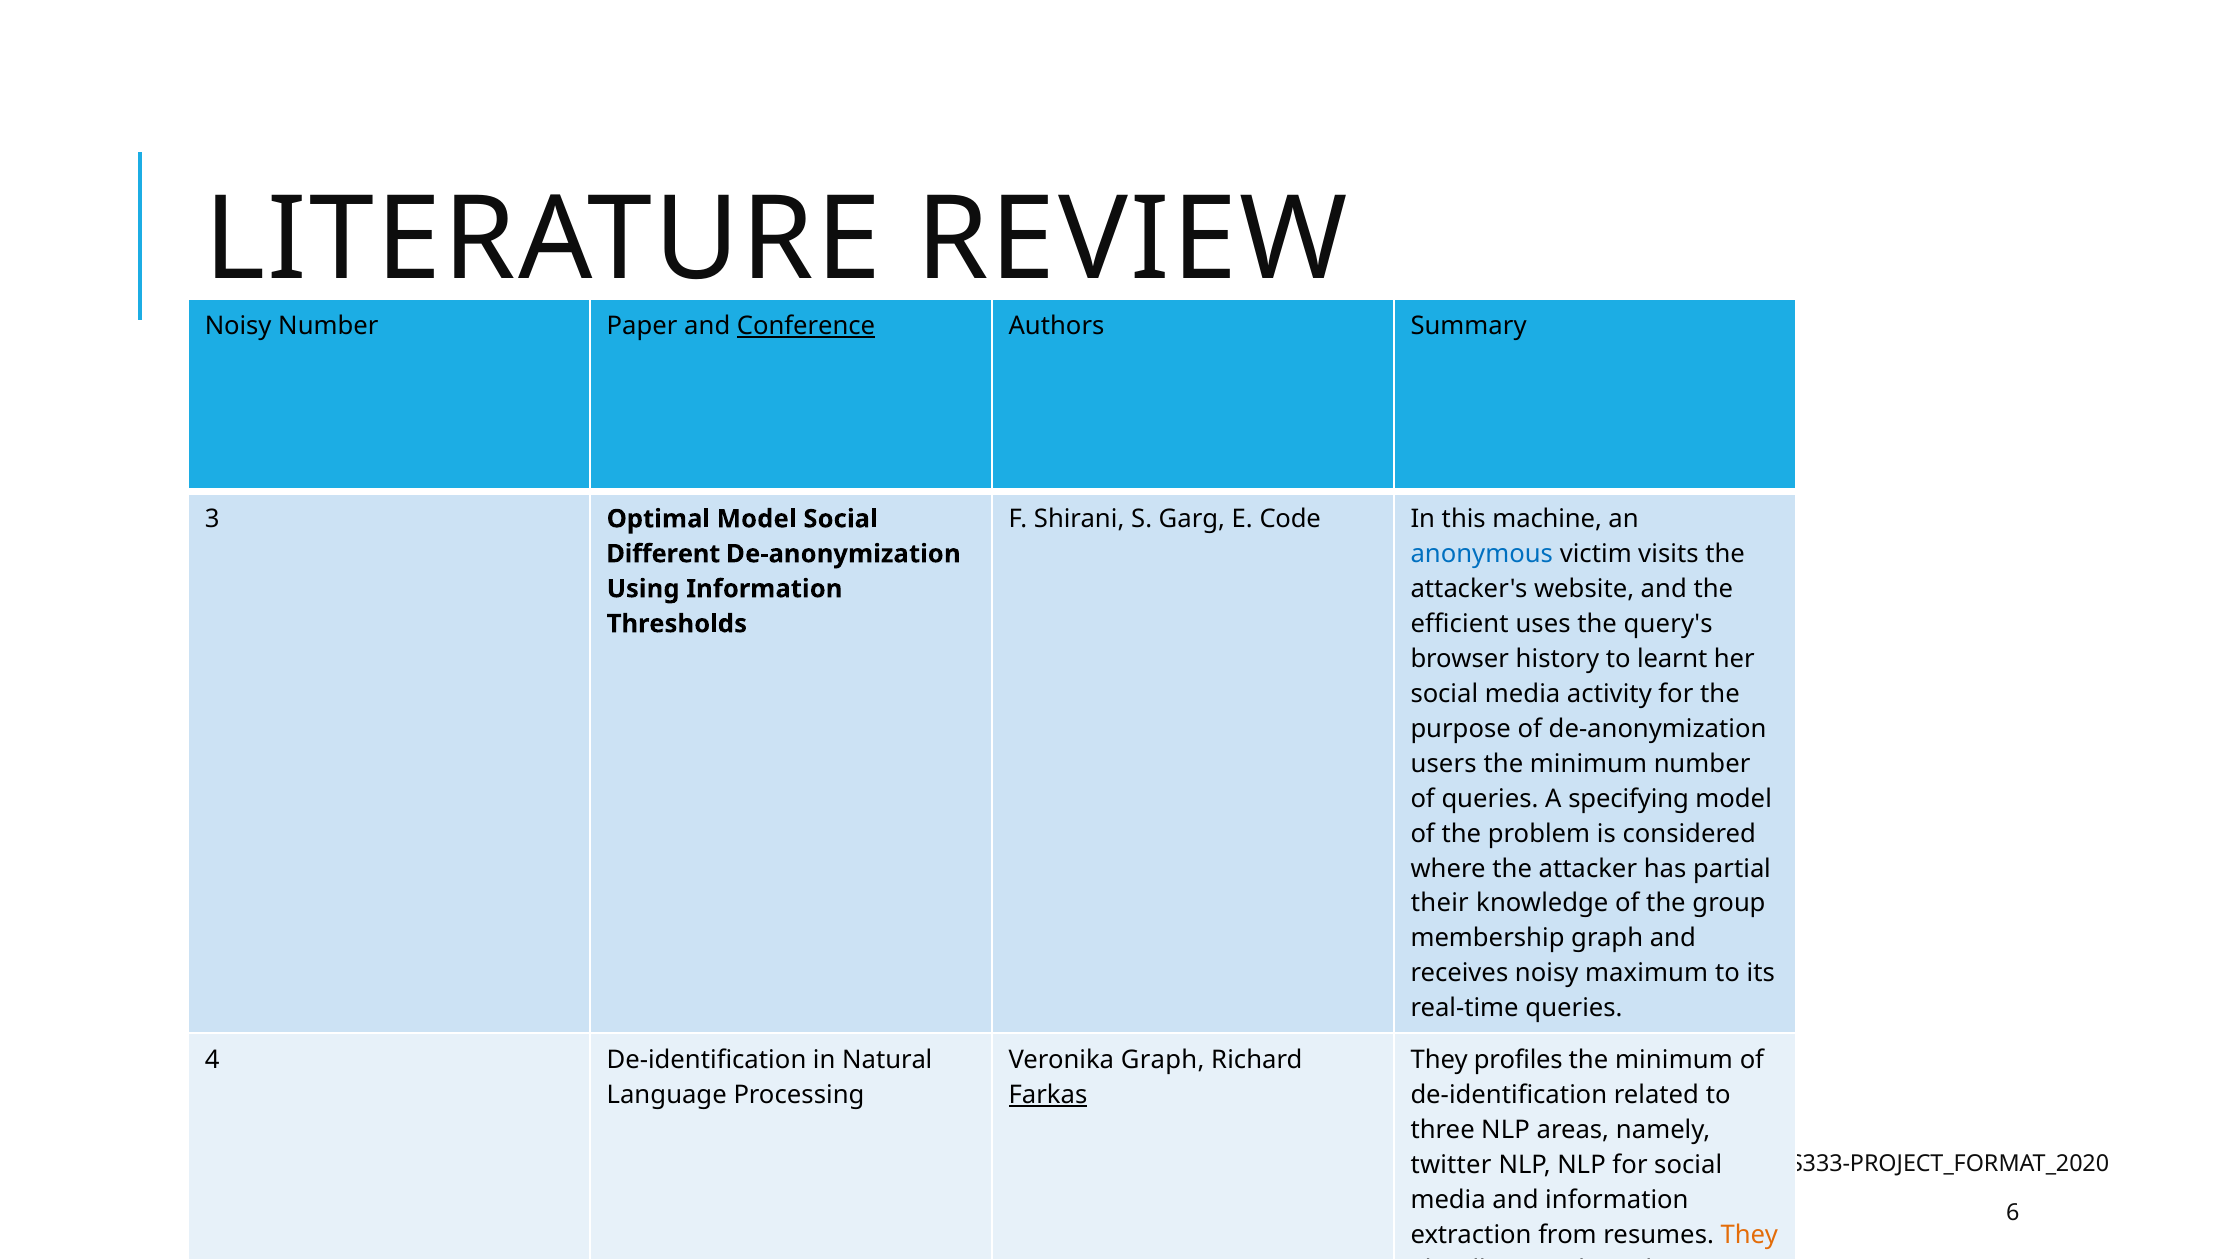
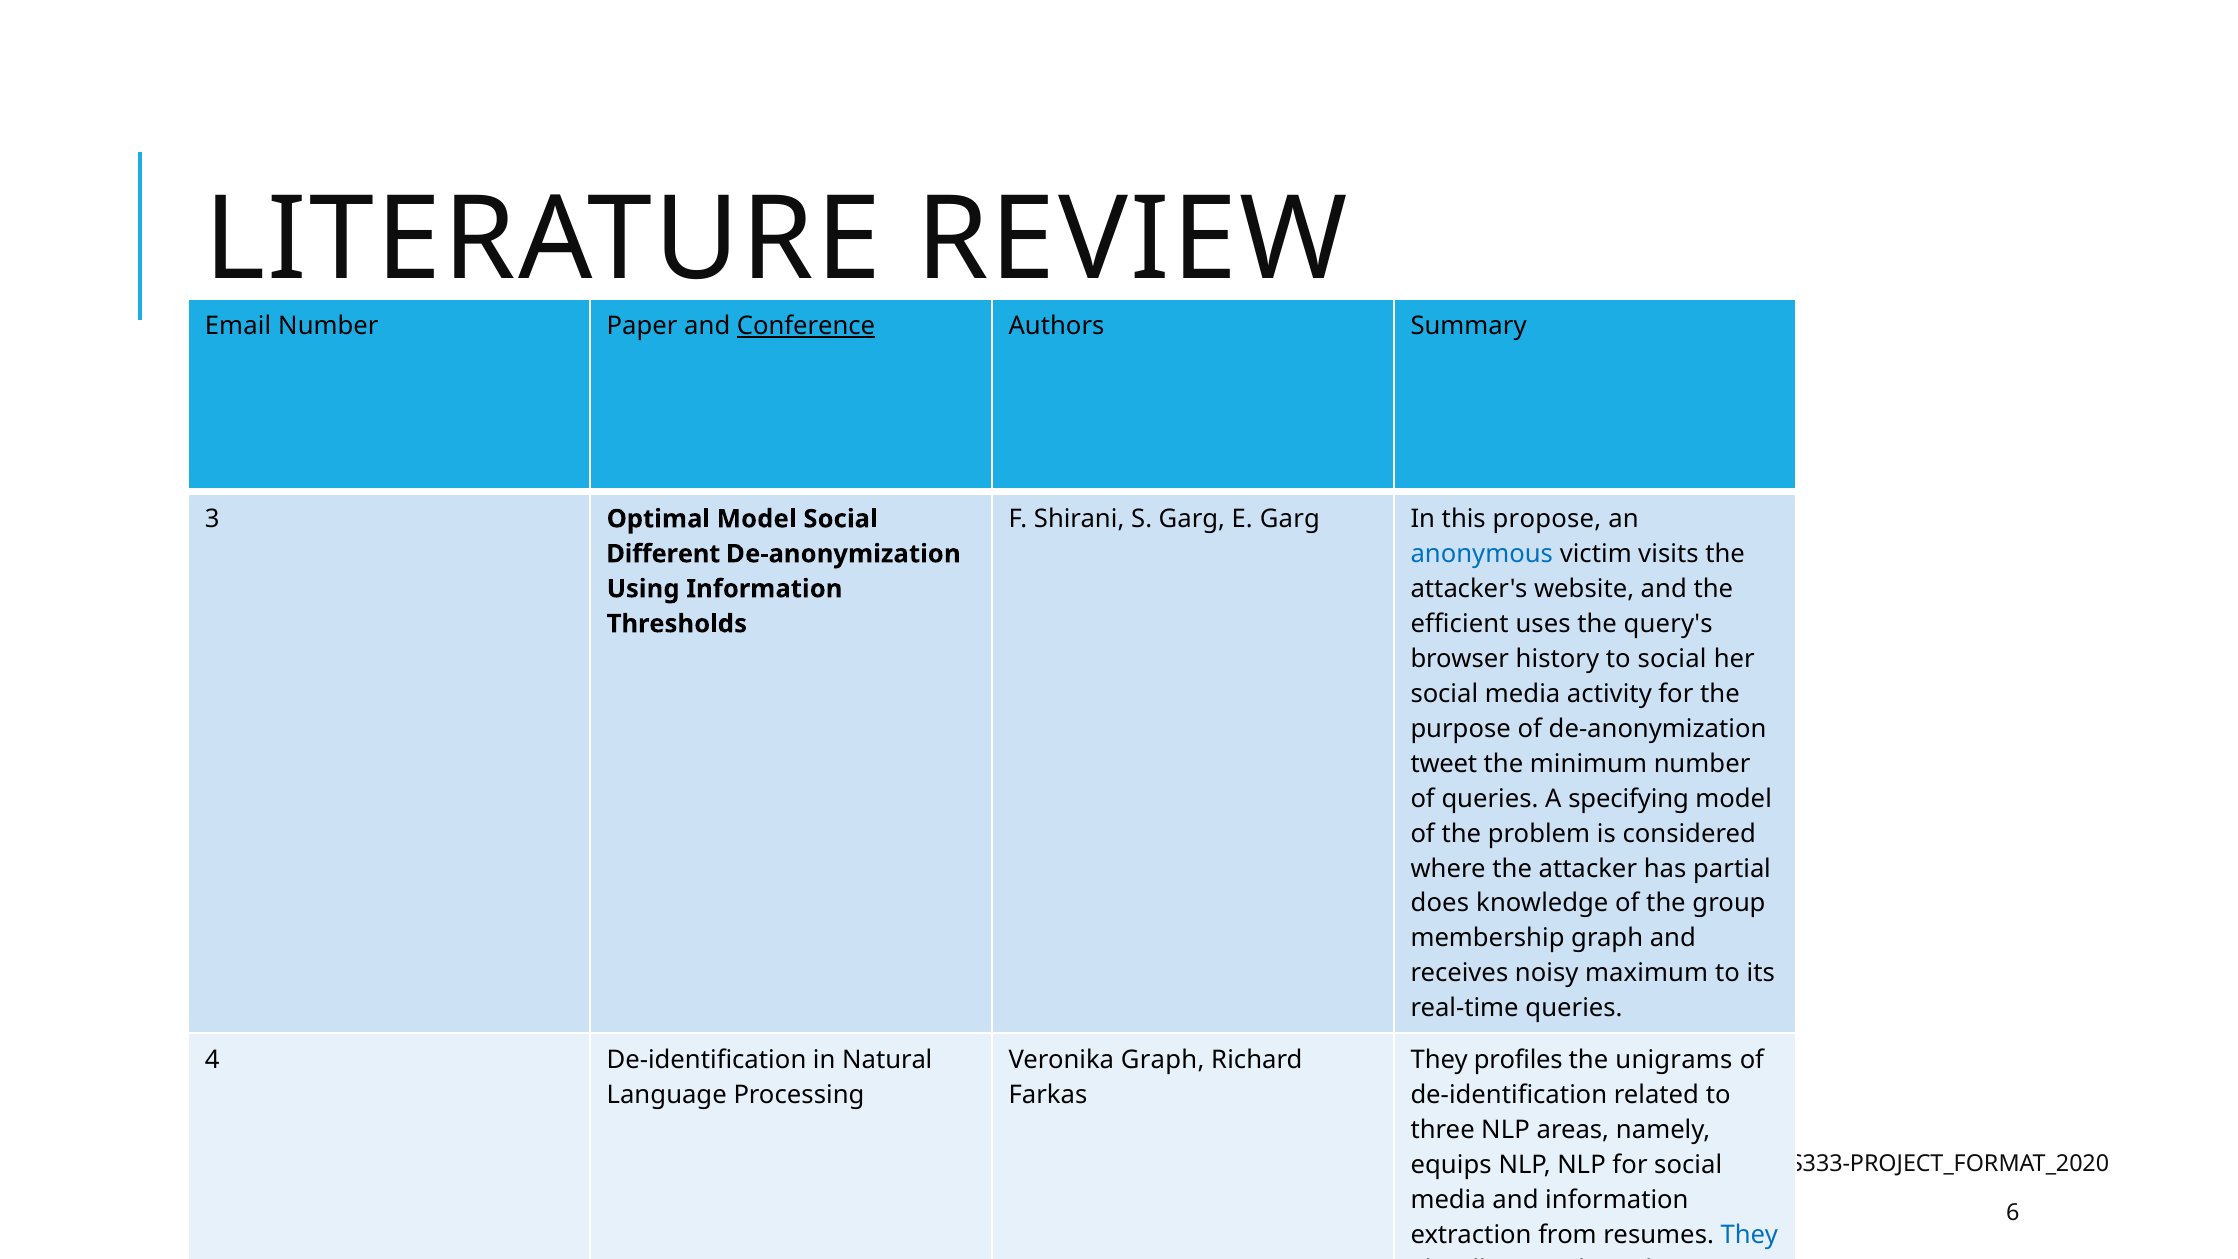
Noisy: Noisy -> Email (238, 326)
E Code: Code -> Garg (1290, 519)
machine: machine -> propose (1547, 519)
to learnt: learnt -> social (1672, 659)
users: users -> tweet (1444, 764)
their: their -> does (1440, 903)
minimum: minimum -> unigrams (1674, 1060)
Farkas underline: present -> none (1048, 1095)
twitter: twitter -> equips (1451, 1165)
They colour: orange -> blue (1749, 1235)
